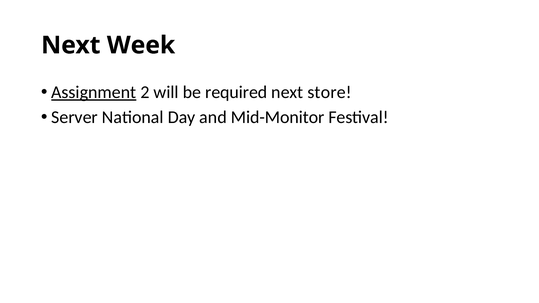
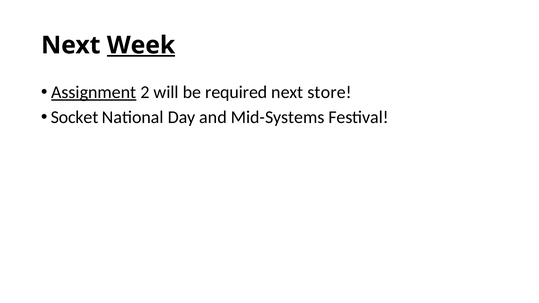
Week underline: none -> present (141, 45)
Server: Server -> Socket (75, 117)
Mid-Monitor: Mid-Monitor -> Mid-Systems (278, 117)
